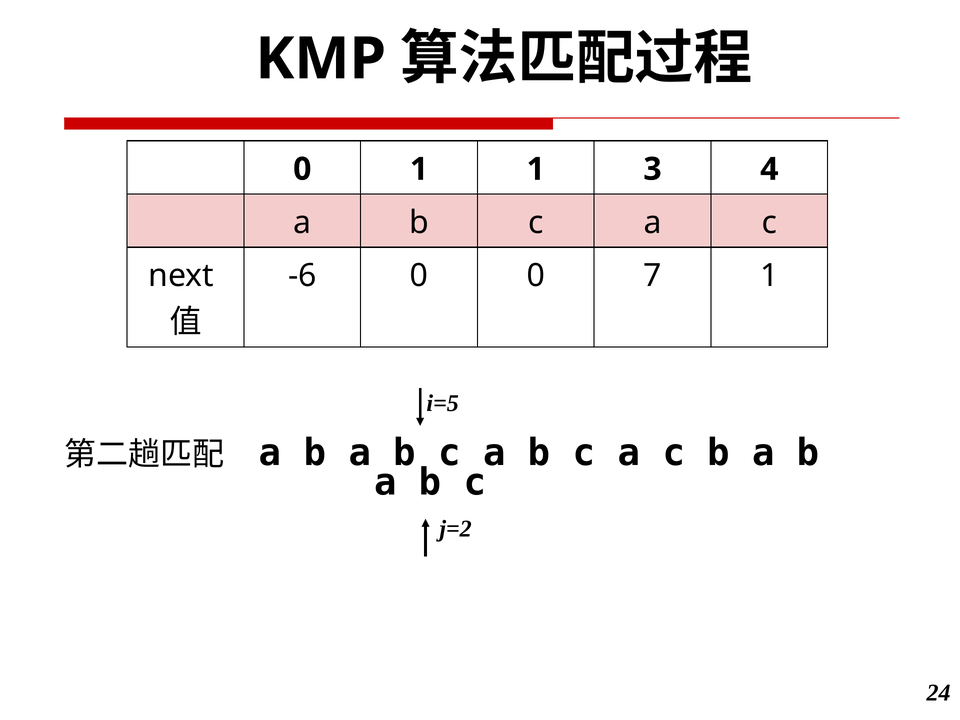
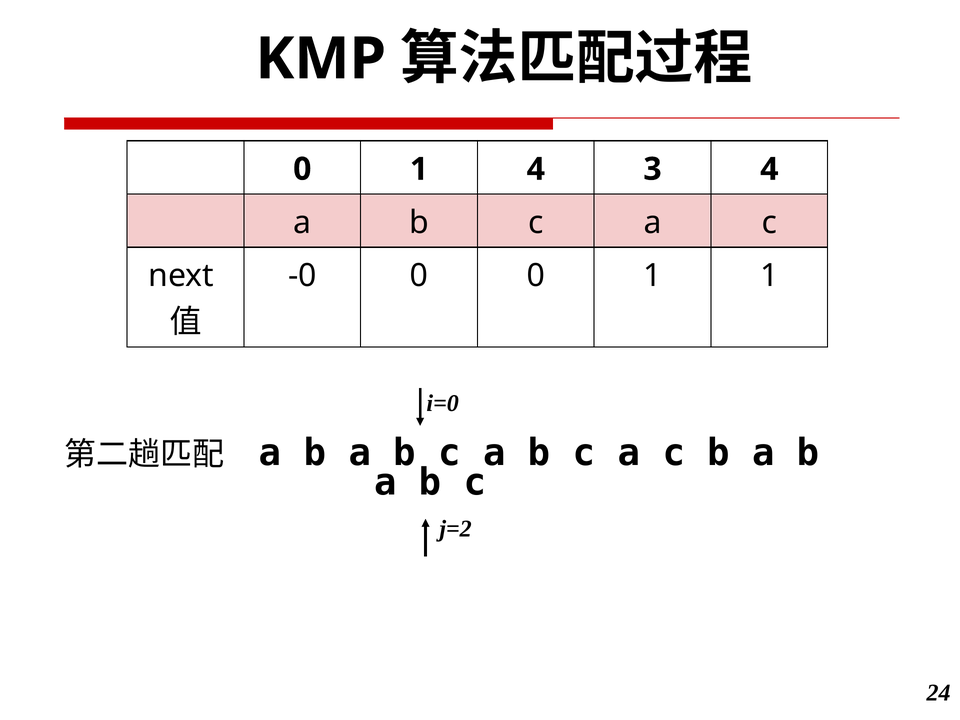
1 1: 1 -> 4 (536, 169)
-6: -6 -> -0 (302, 276)
0 0 7: 7 -> 1 (653, 276)
i=5: i=5 -> i=0 (443, 403)
